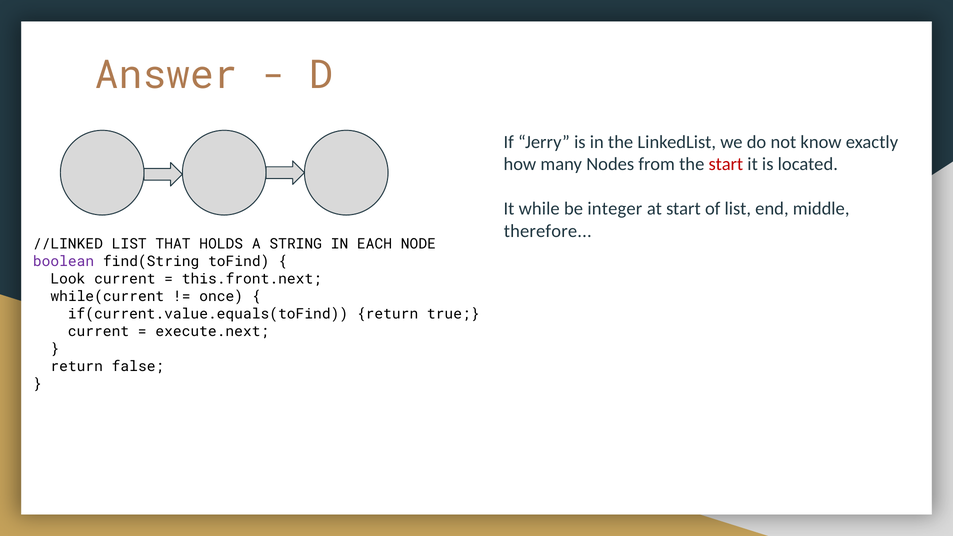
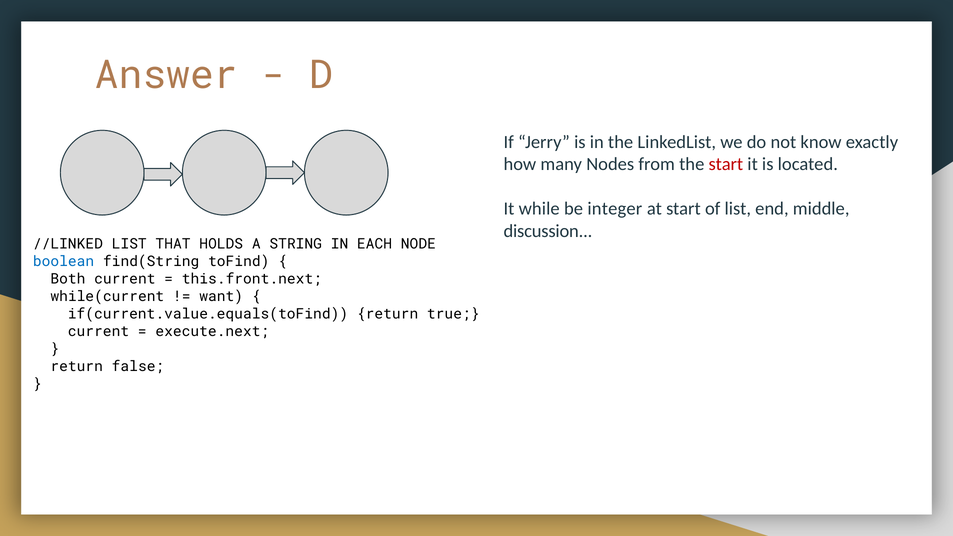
therefore: therefore -> discussion (548, 231)
boolean colour: purple -> blue (64, 262)
Look: Look -> Both (68, 279)
once: once -> want (221, 296)
